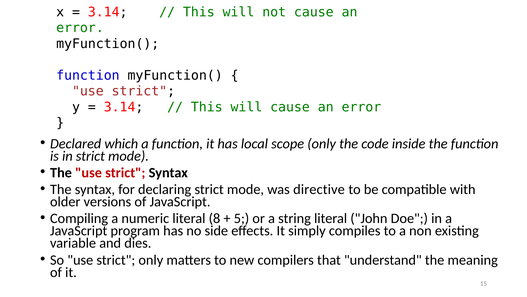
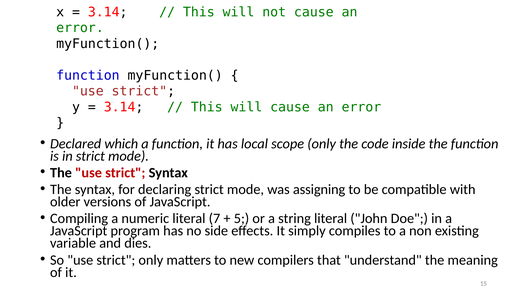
directive: directive -> assigning (319, 189)
8: 8 -> 7 (214, 218)
